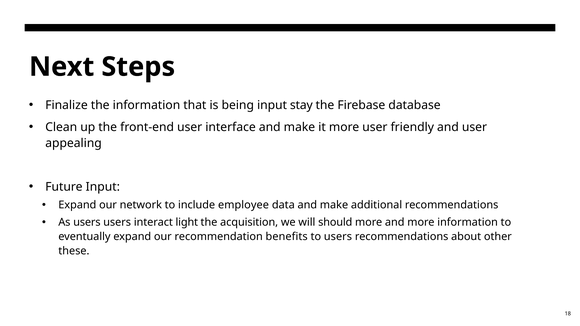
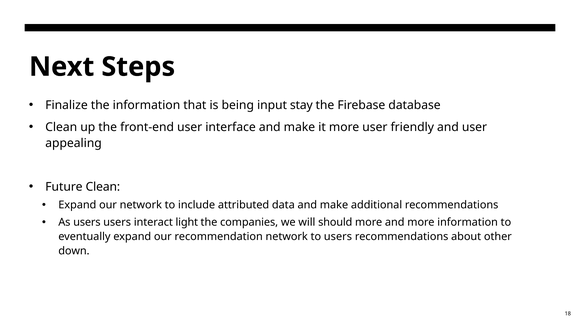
Future Input: Input -> Clean (103, 187)
employee: employee -> attributed (244, 205)
acquisition: acquisition -> companies (249, 223)
recommendation benefits: benefits -> network (287, 237)
these: these -> down (74, 251)
